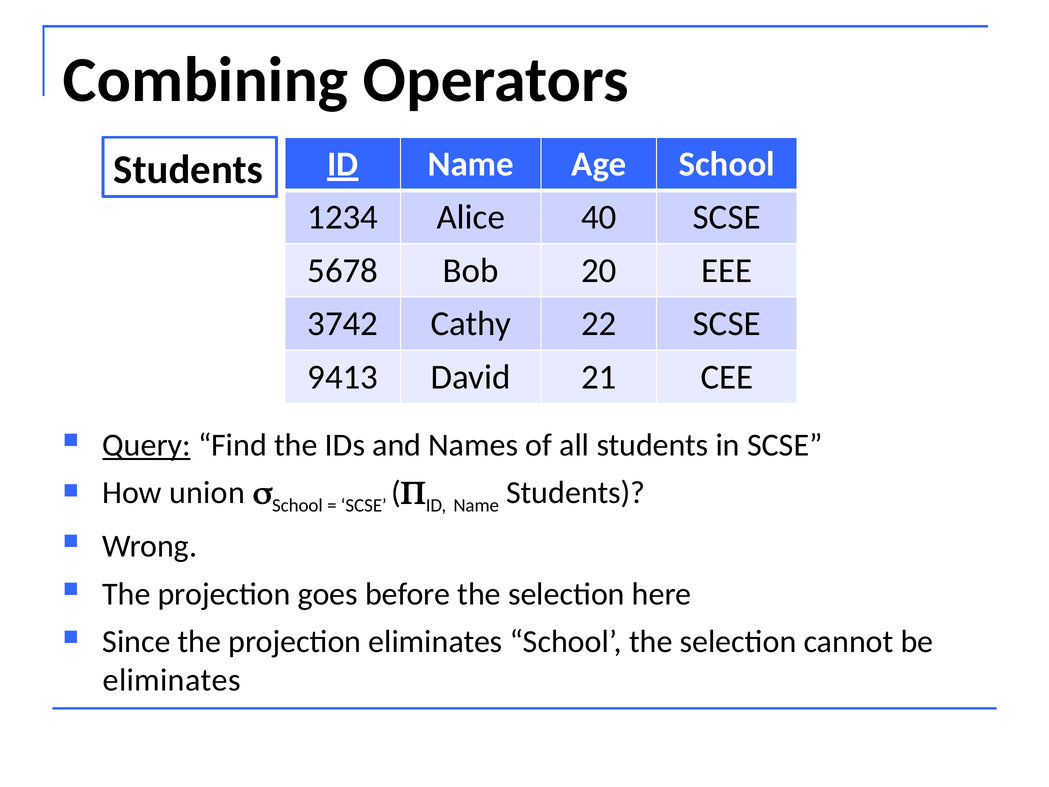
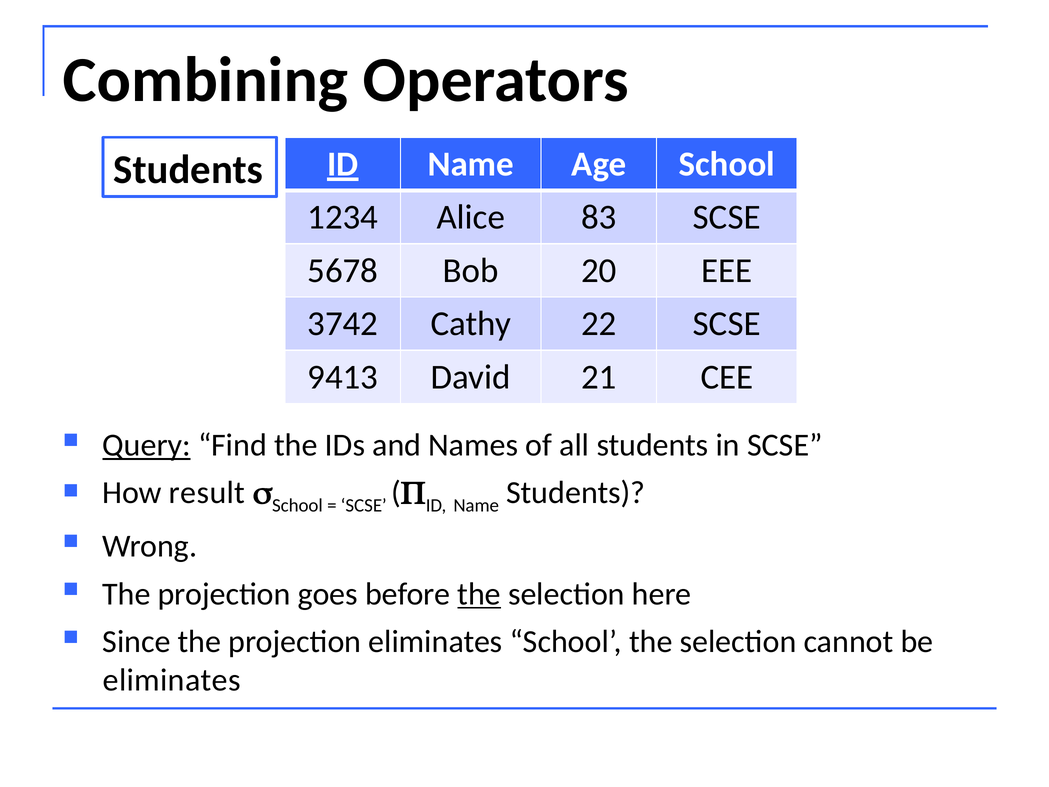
40: 40 -> 83 (599, 217)
union: union -> result (207, 493)
the underline: none -> present (479, 594)
